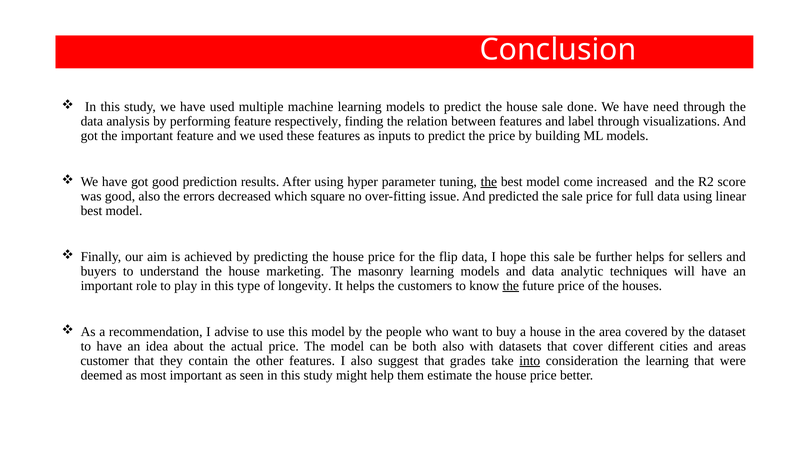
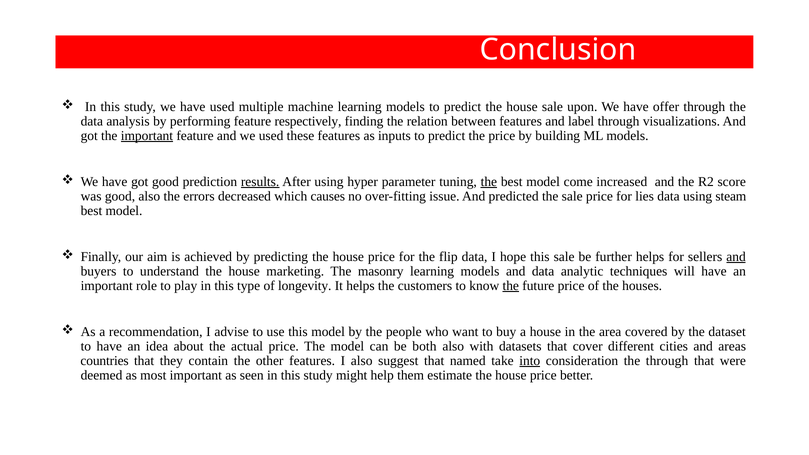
done: done -> upon (582, 107)
need: need -> offer (666, 107)
important underline: none -> present (147, 136)
results underline: none -> present (260, 182)
square: square -> causes (328, 196)
full: full -> lies (645, 196)
linear: linear -> steam (731, 196)
and underline: none -> present (736, 257)
customer: customer -> countries (105, 361)
grades: grades -> named (468, 361)
the learning: learning -> through (667, 361)
